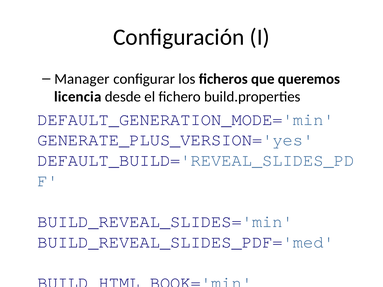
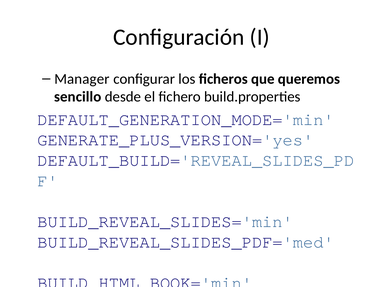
licencia: licencia -> sencillo (78, 97)
